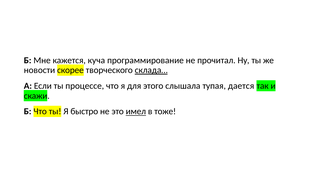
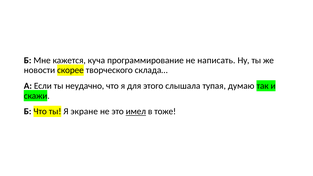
прочитал: прочитал -> написать (216, 60)
склада… underline: present -> none (151, 70)
процессе: процессе -> неудачно (85, 86)
дается: дается -> думаю (241, 86)
быстро: быстро -> экране (84, 112)
